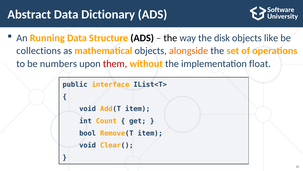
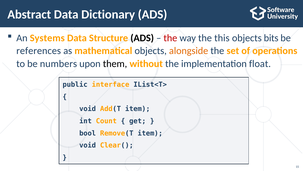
Running: Running -> Systems (47, 38)
the colour: black -> red (170, 38)
disk: disk -> this (222, 38)
like: like -> bits (271, 38)
collections: collections -> references (39, 51)
them colour: red -> black (115, 63)
